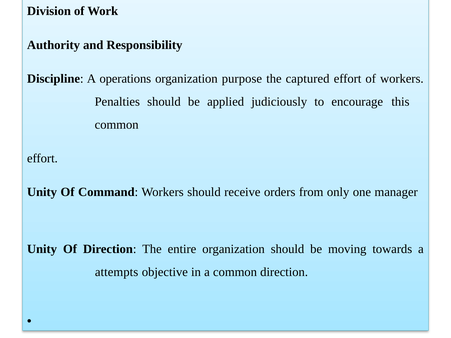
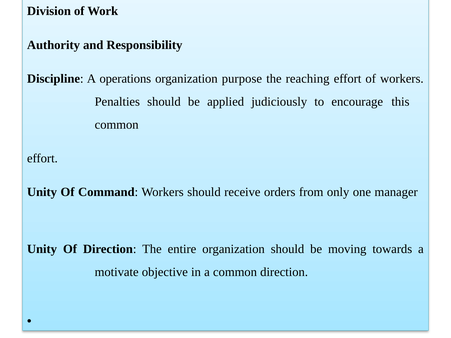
captured: captured -> reaching (308, 79)
attempts: attempts -> motivate (117, 272)
